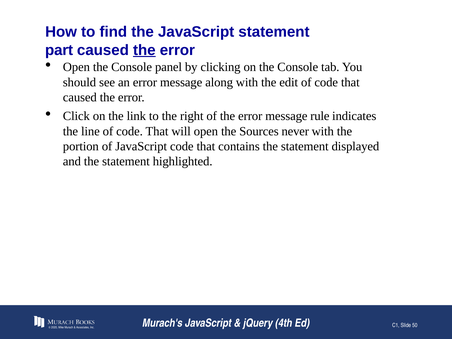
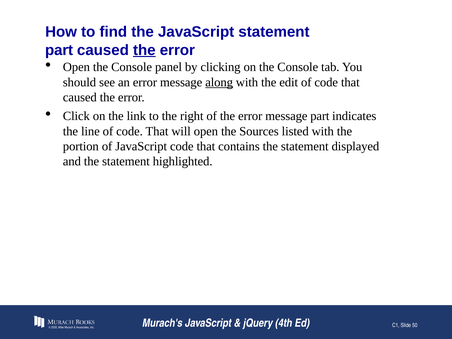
along underline: none -> present (219, 82)
message rule: rule -> part (320, 116)
never: never -> listed (295, 131)
